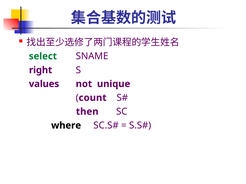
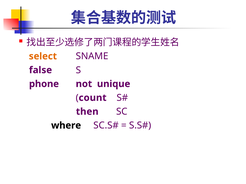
select colour: green -> orange (43, 56)
right: right -> false (41, 70)
values: values -> phone (44, 84)
